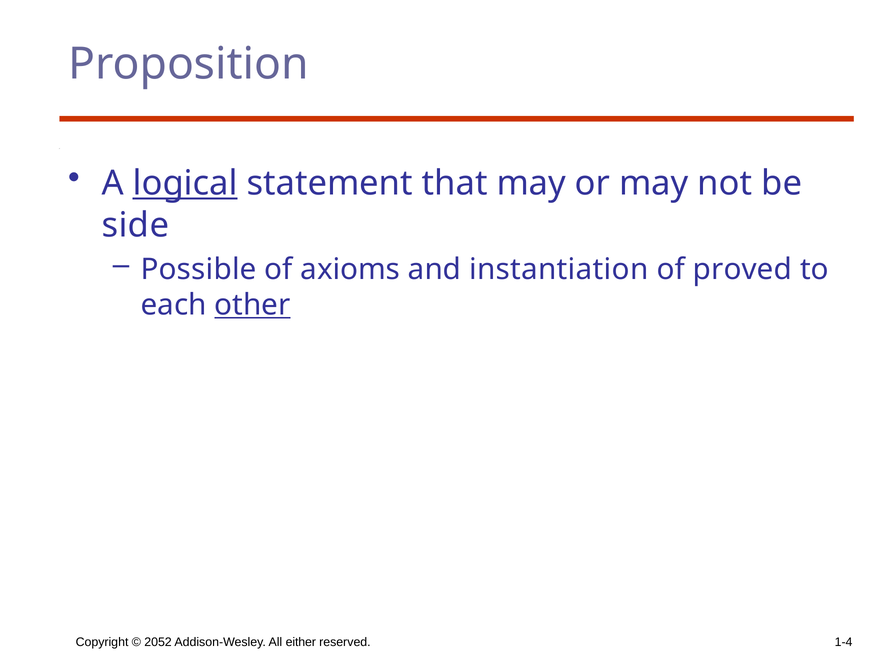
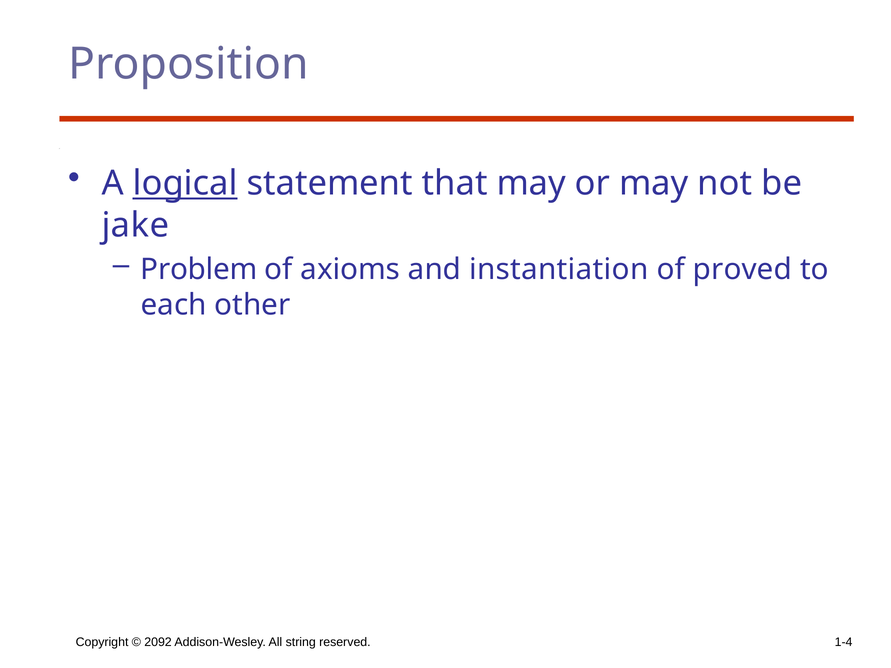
side: side -> jake (135, 225)
Possible: Possible -> Problem (199, 269)
other underline: present -> none (252, 305)
2052: 2052 -> 2092 (158, 642)
either: either -> string (301, 642)
